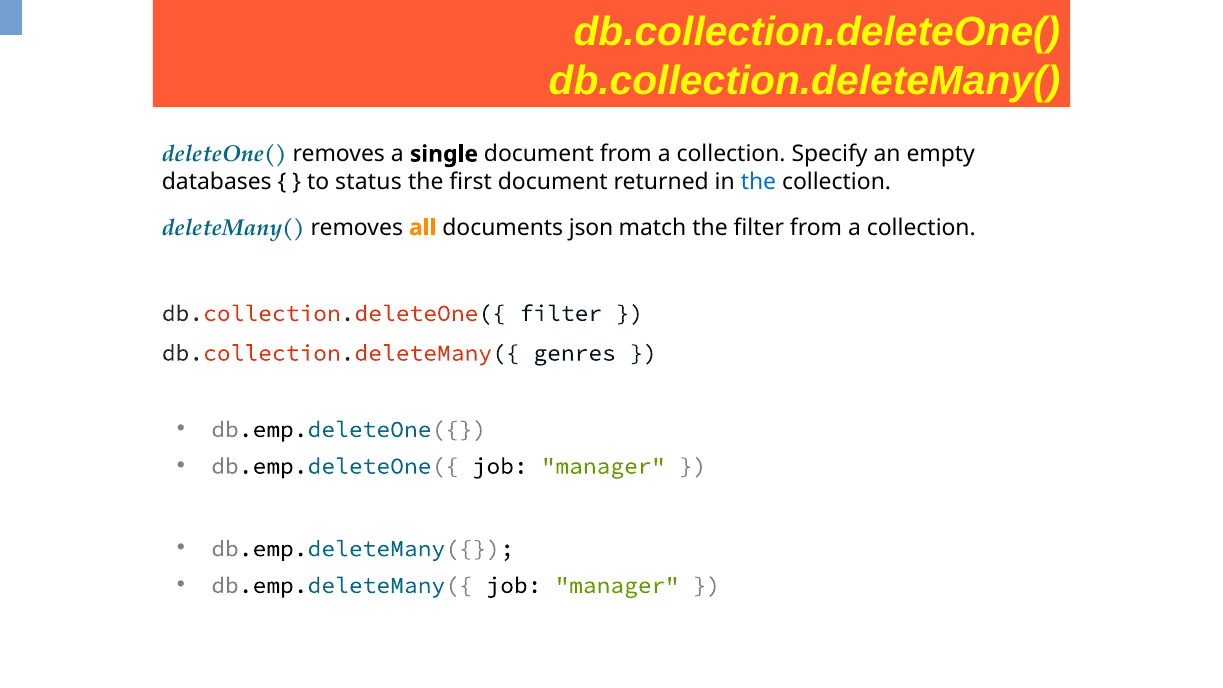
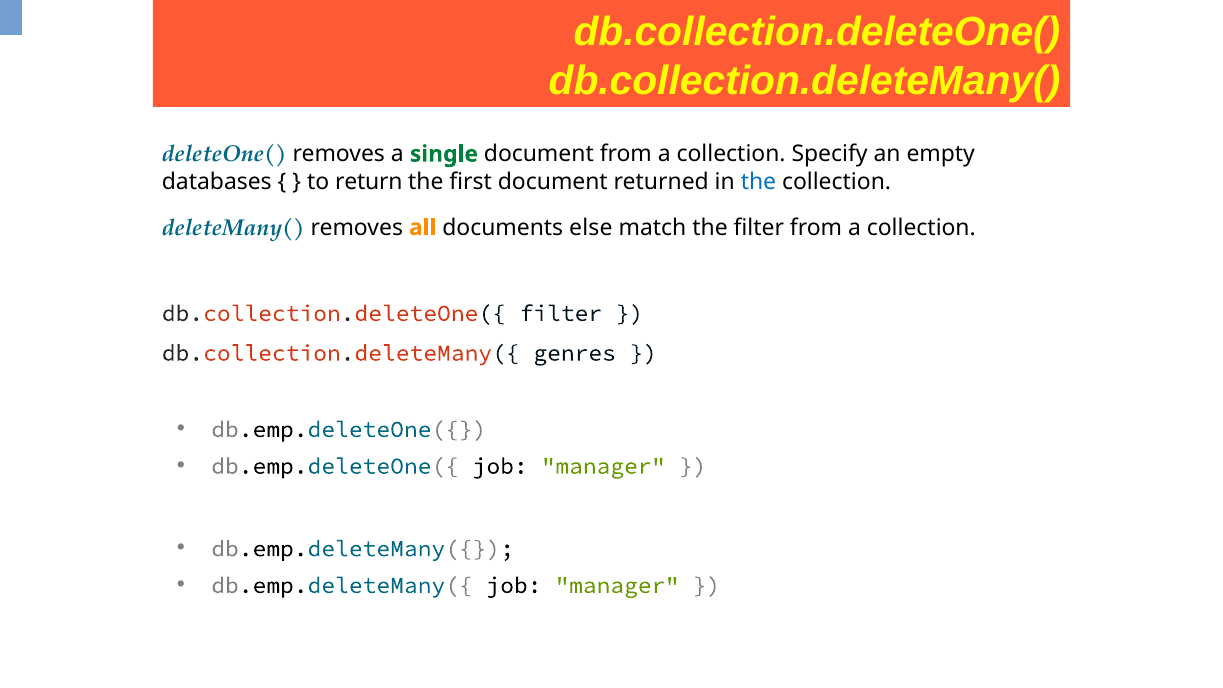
single colour: black -> green (444, 154)
status: status -> return (369, 182)
json: json -> else (591, 227)
